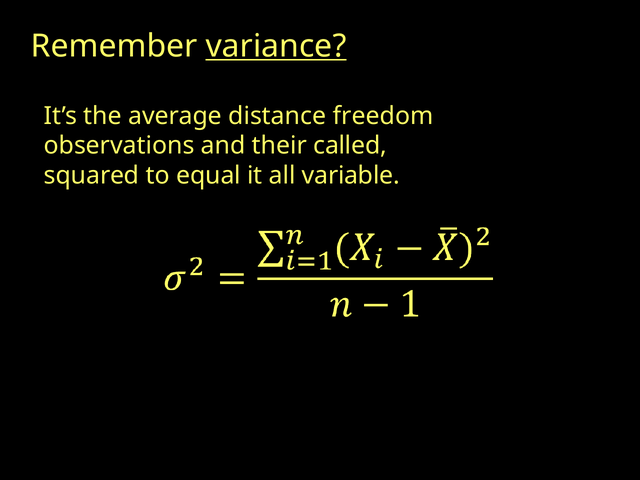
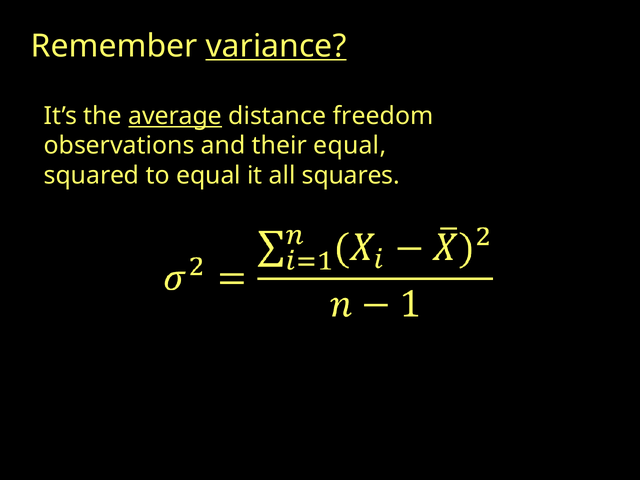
average underline: none -> present (175, 116)
their called: called -> equal (350, 146)
variable: variable -> squares (351, 176)
